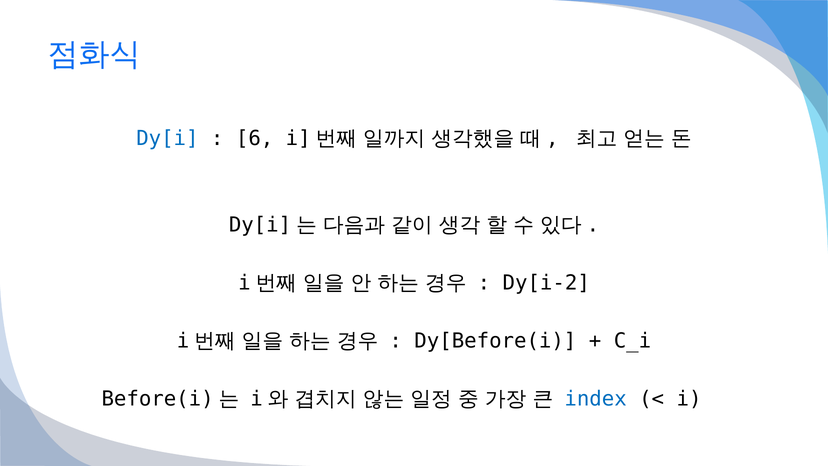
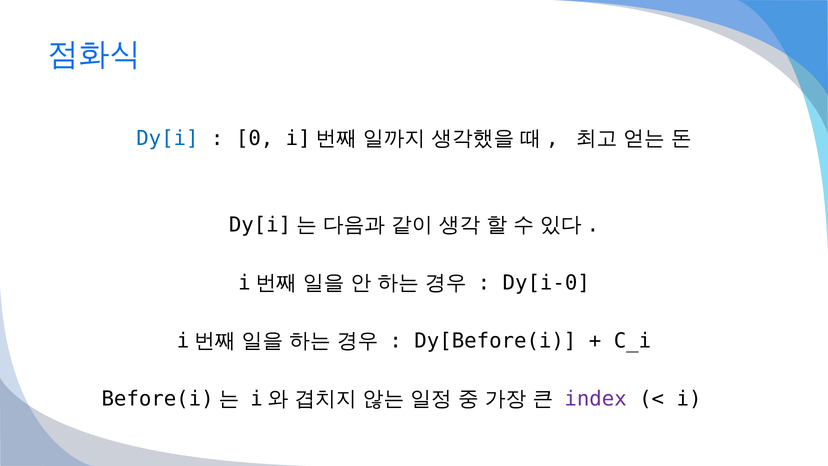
6: 6 -> 0 (255, 138)
Dy[i-2: Dy[i-2 -> Dy[i-0 (546, 283)
index colour: blue -> purple (596, 399)
